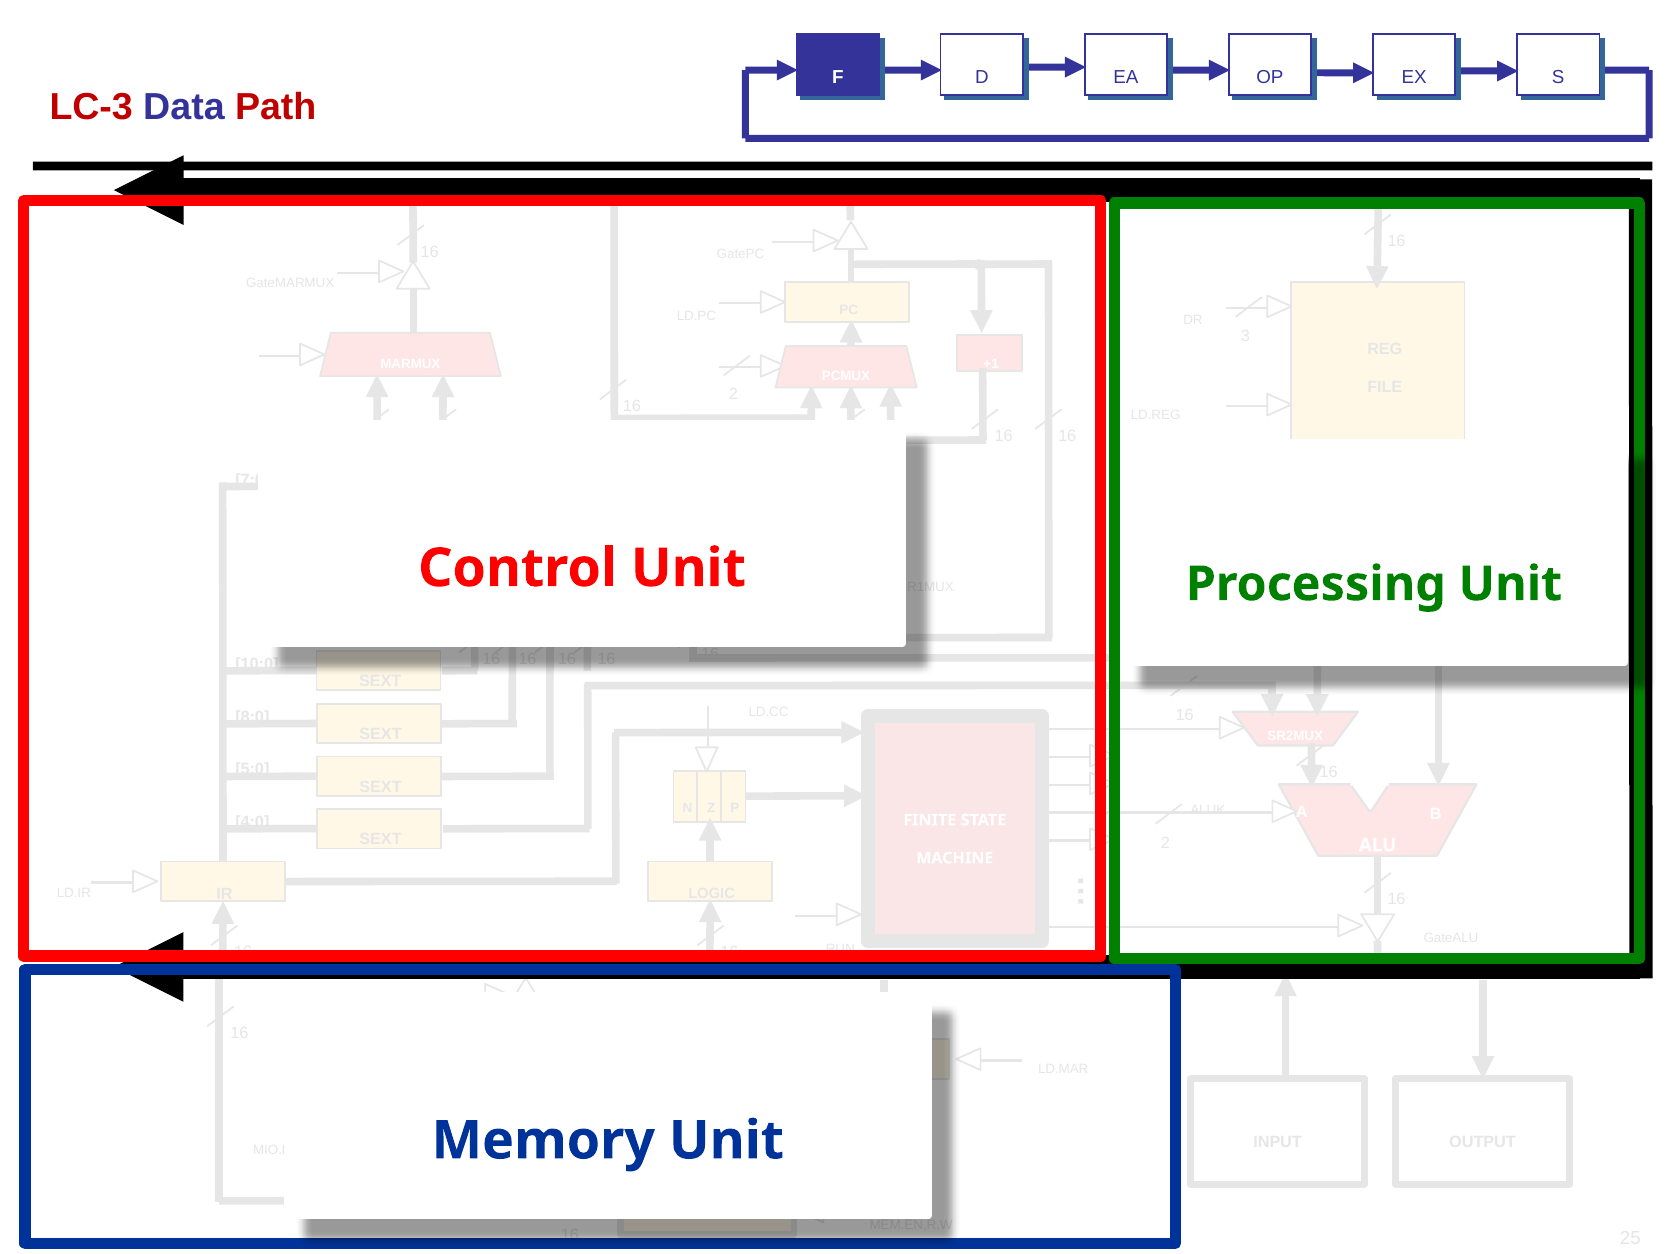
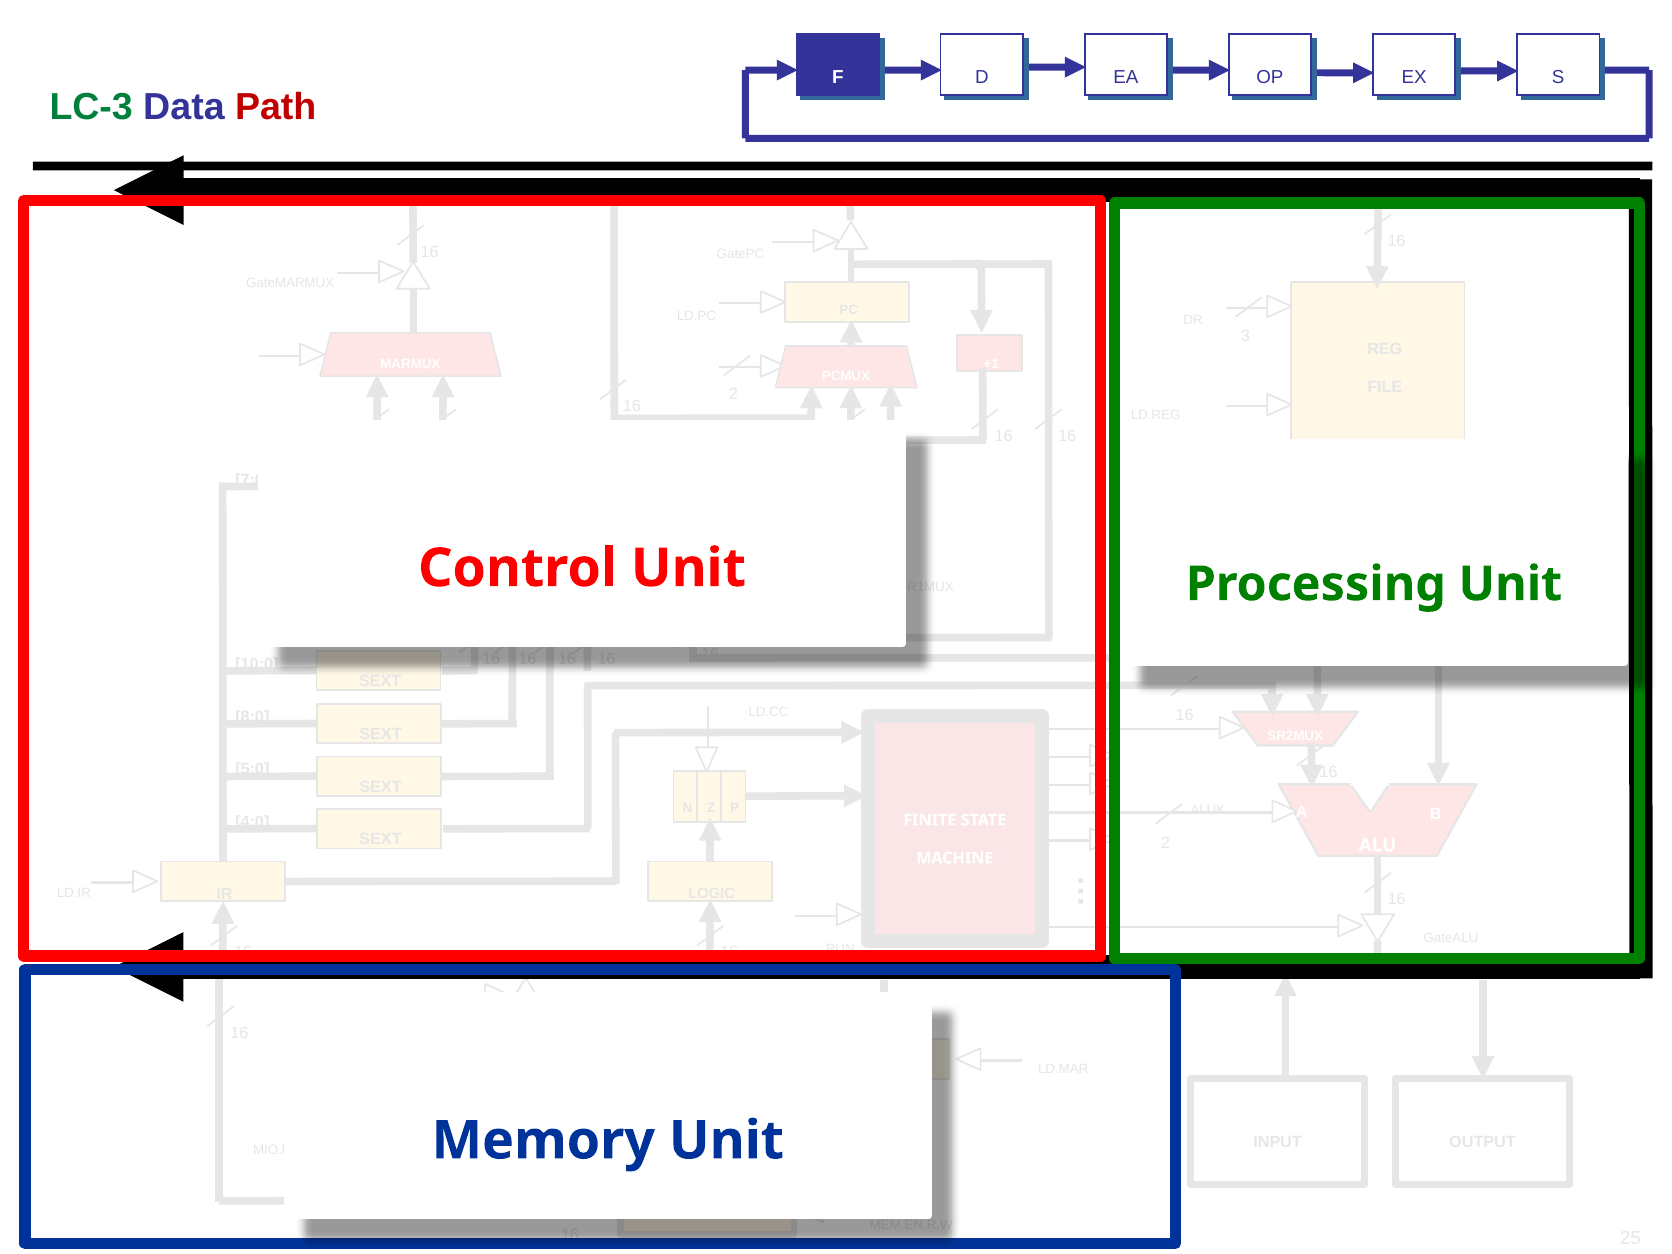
LC-3 colour: red -> green (91, 107)
